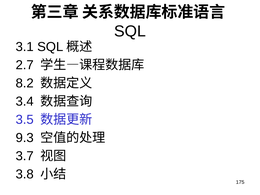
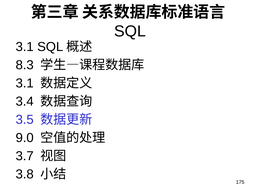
2.7: 2.7 -> 8.3 (25, 65)
8.2: 8.2 -> 3.1 (25, 83)
9.3: 9.3 -> 9.0 (25, 138)
